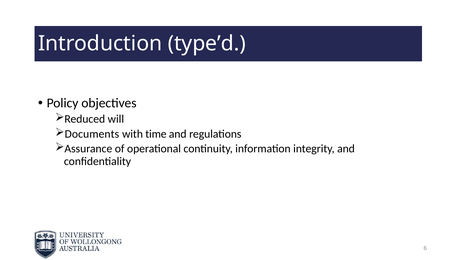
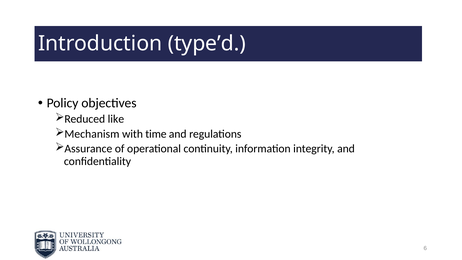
will: will -> like (116, 119)
Documents: Documents -> Mechanism (92, 134)
